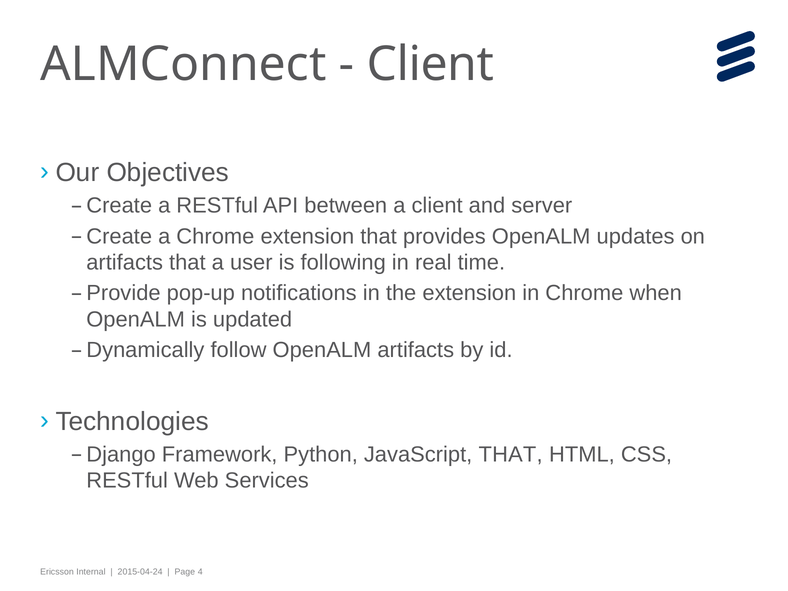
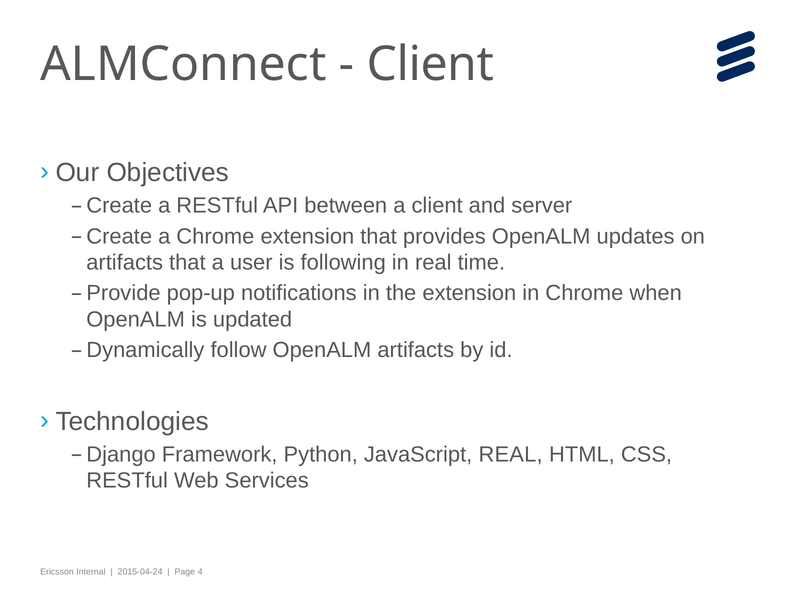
JavaScript THAT: THAT -> REAL (511, 454)
